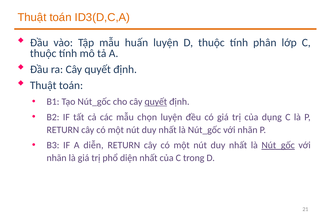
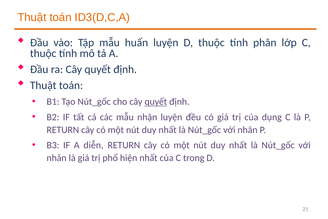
chọn: chọn -> nhận (147, 117)
Nút_gốc underline: present -> none (278, 145)
diện: diện -> hiện (129, 158)
